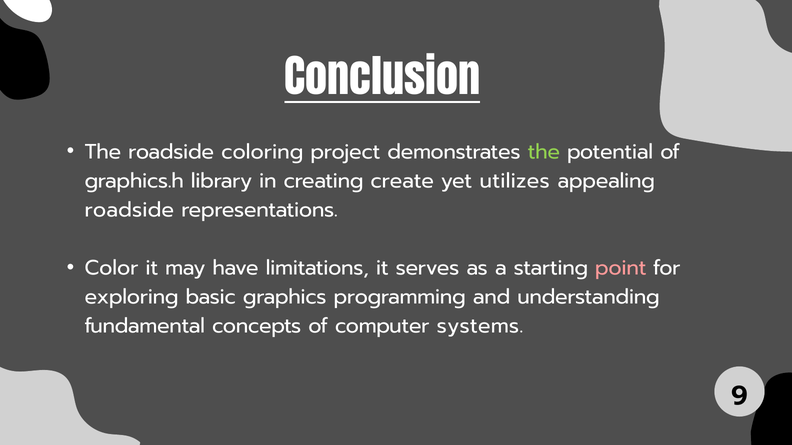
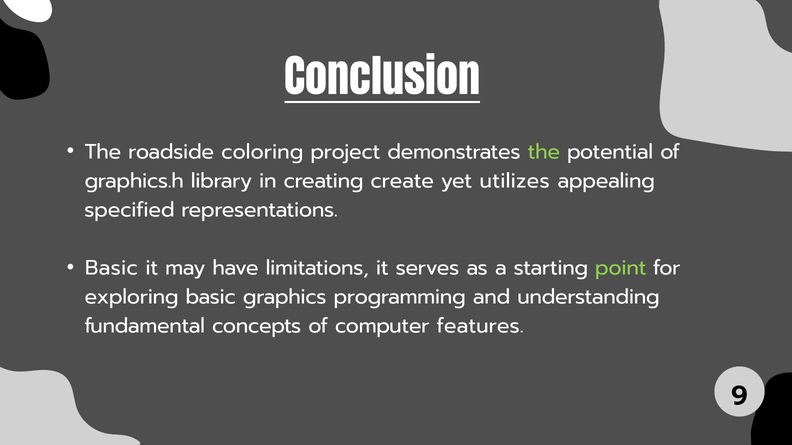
roadside: roadside -> specified (129, 210)
Color: Color -> Basic (111, 268)
point colour: pink -> light green (621, 268)
systems: systems -> features (480, 326)
